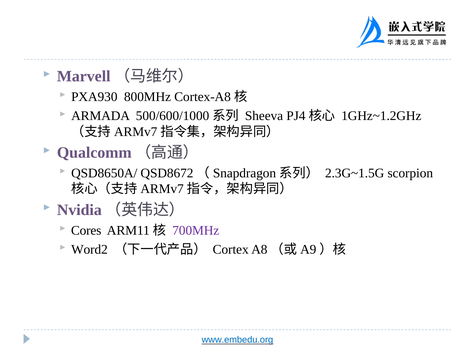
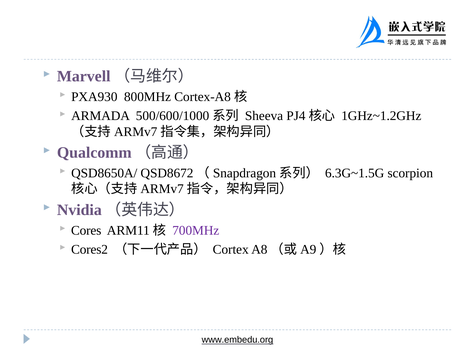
2.3G~1.5G: 2.3G~1.5G -> 6.3G~1.5G (355, 173)
Word2: Word2 -> Cores2 (89, 250)
www.embedu.org colour: blue -> black (237, 340)
